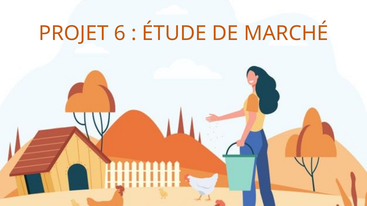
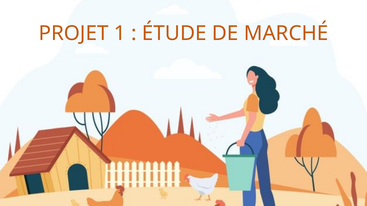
6: 6 -> 1 (120, 33)
